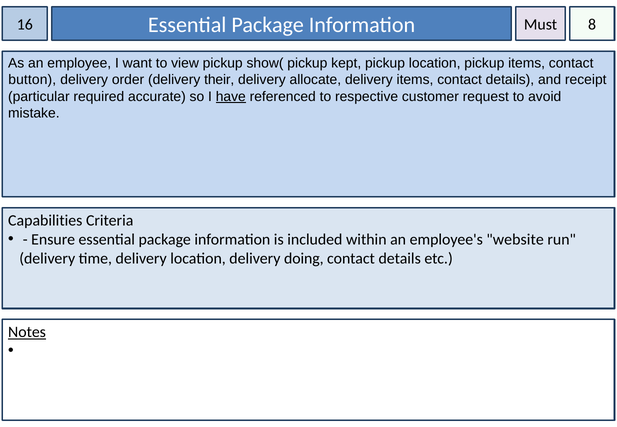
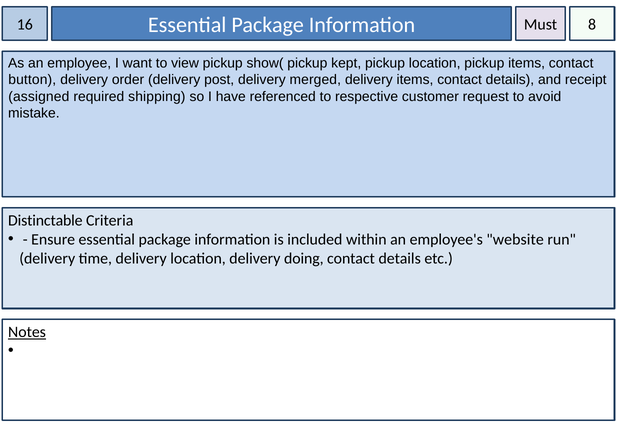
their: their -> post (219, 80)
allocate: allocate -> merged (315, 80)
particular: particular -> assigned (39, 97)
accurate: accurate -> shipping (157, 97)
have underline: present -> none (231, 97)
Capabilities: Capabilities -> Distinctable (45, 221)
